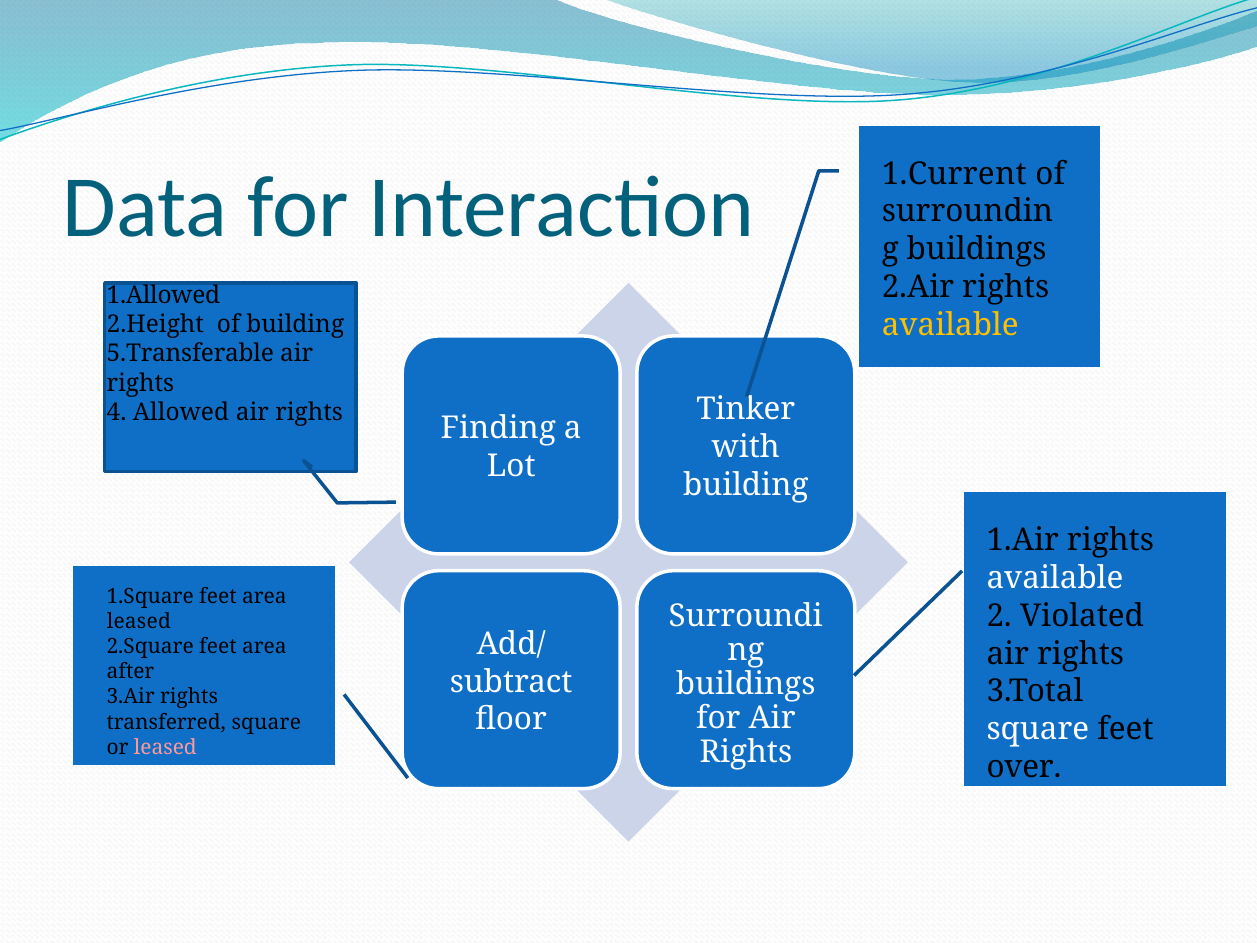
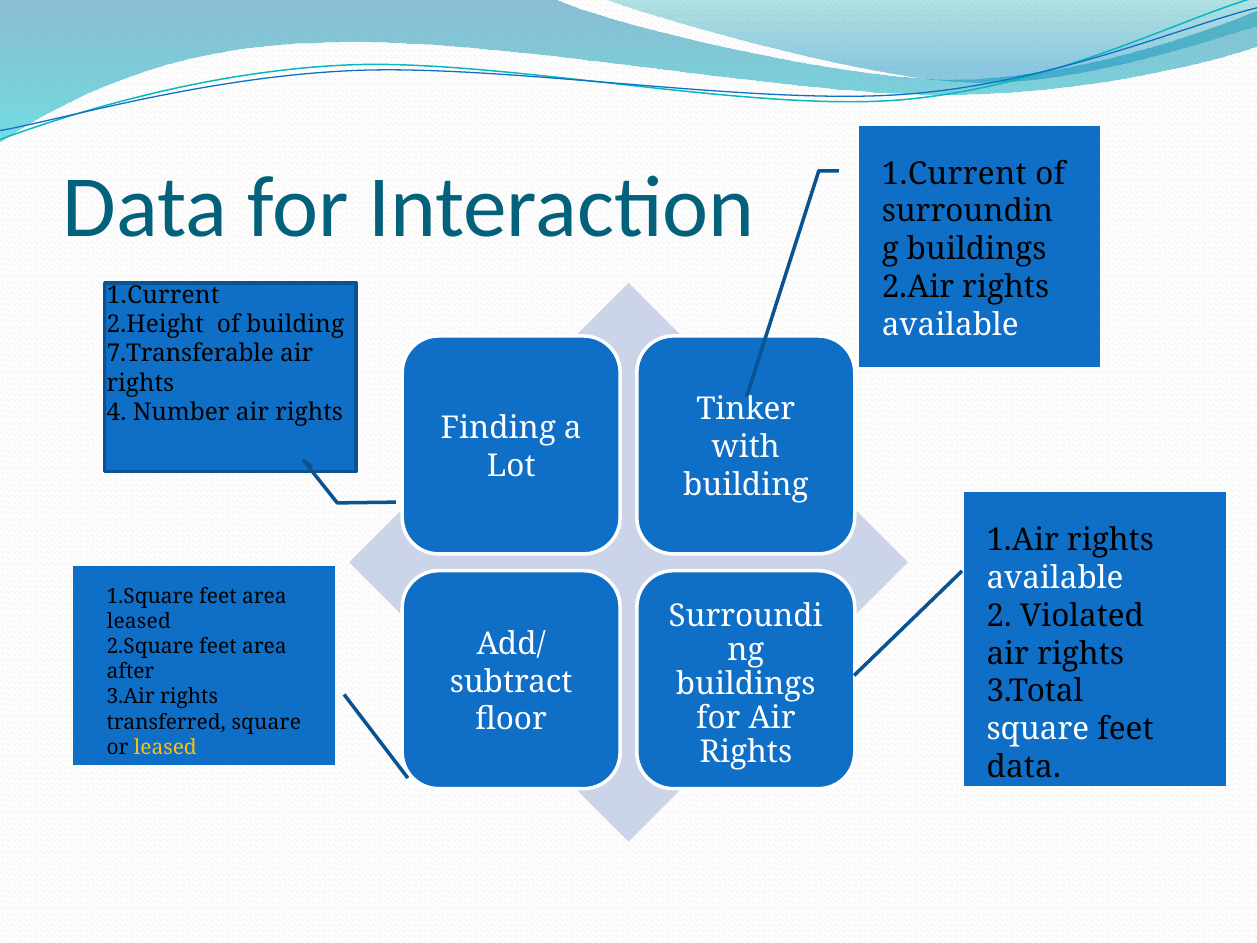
1.Allowed: 1.Allowed -> 1.Current (163, 295)
available colour: yellow -> white (950, 325)
5.Transferable: 5.Transferable -> 7.Transferable (190, 354)
Allowed: Allowed -> Number (181, 412)
leased colour: pink -> yellow (165, 747)
over: over -> data (1024, 767)
